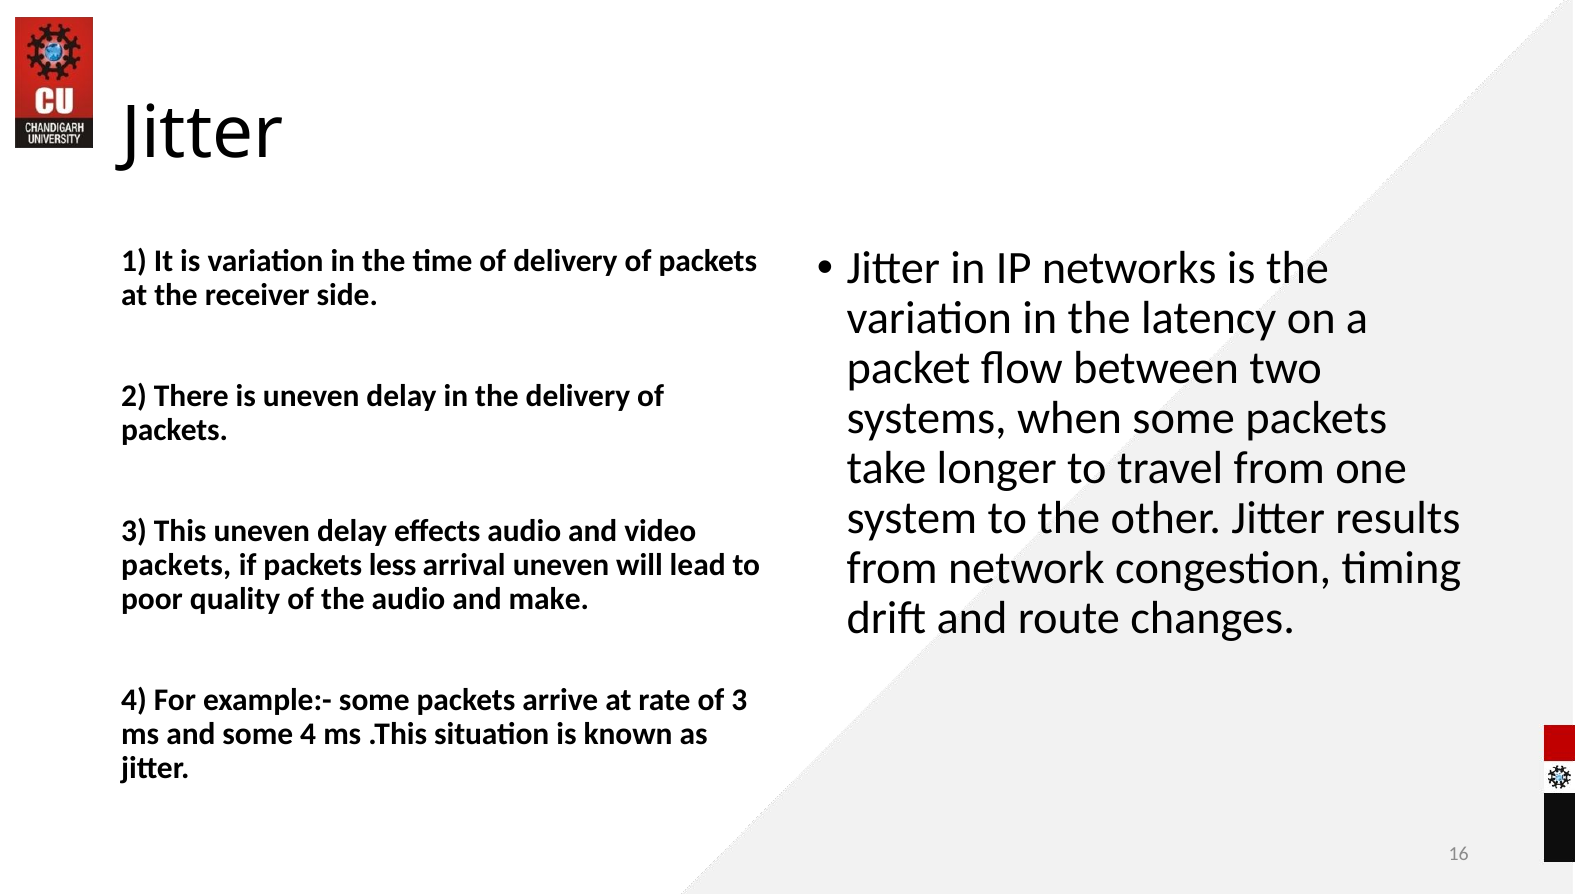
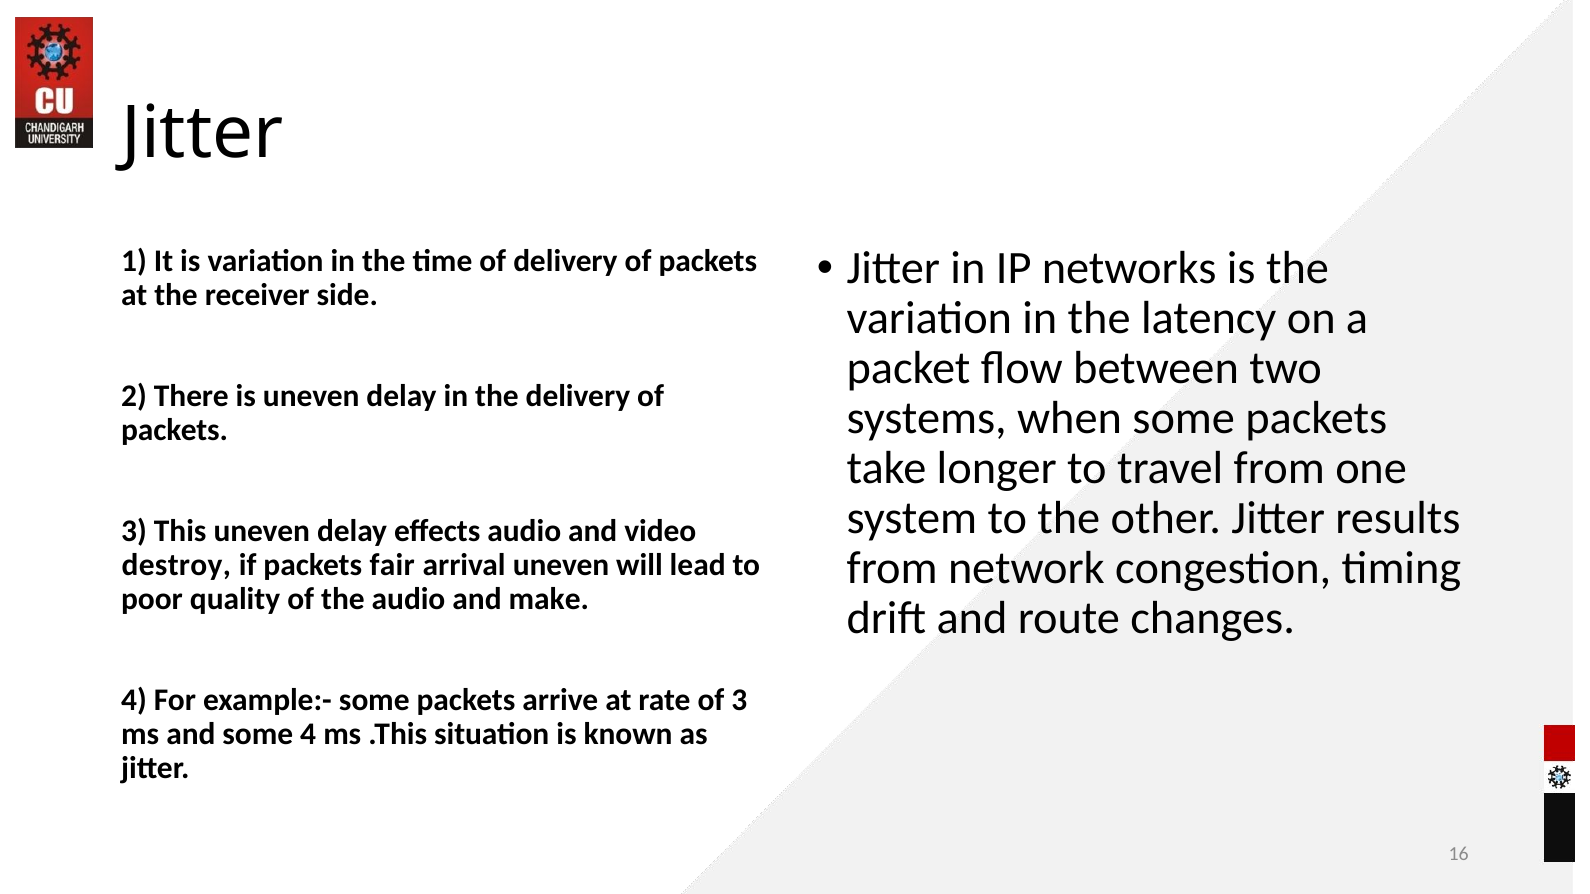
packets: packets -> destroy (176, 565)
less: less -> fair (392, 565)
